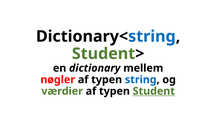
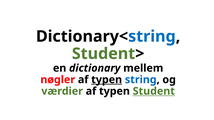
typen underline: none -> present (107, 80)
